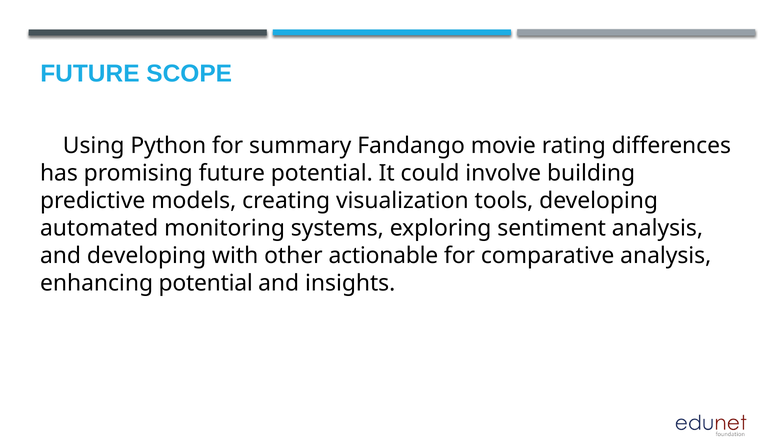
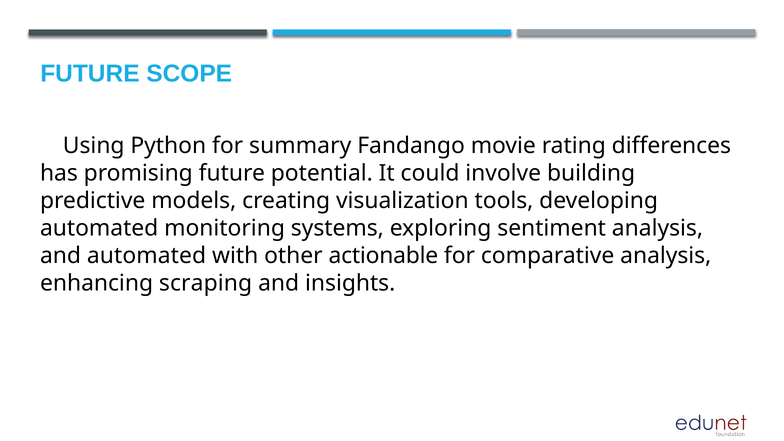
and developing: developing -> automated (147, 256)
enhancing potential: potential -> scraping (206, 283)
